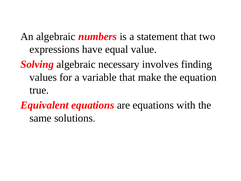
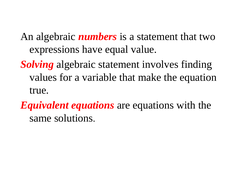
algebraic necessary: necessary -> statement (119, 64)
